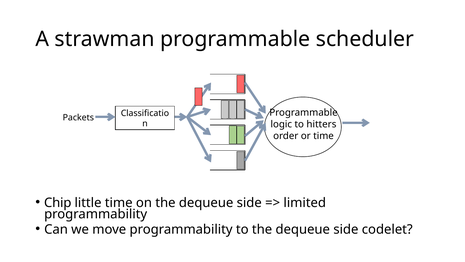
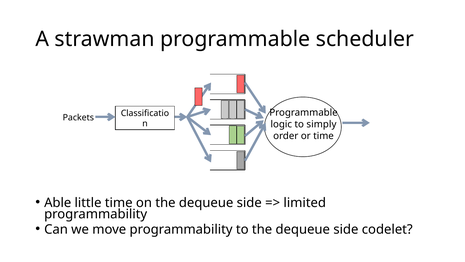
hitters: hitters -> simply (321, 124)
Chip: Chip -> Able (58, 203)
